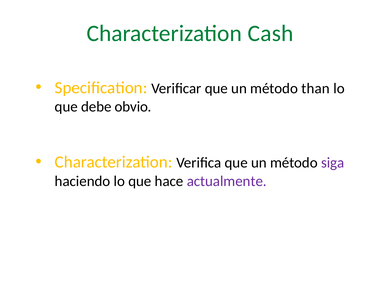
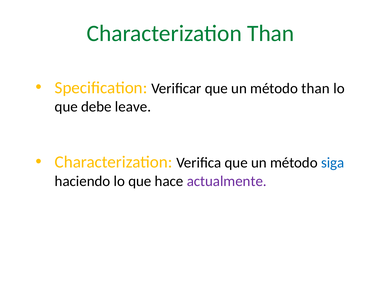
Characterization Cash: Cash -> Than (271, 33)
obvio: obvio -> leave (133, 107)
siga colour: purple -> blue (333, 163)
